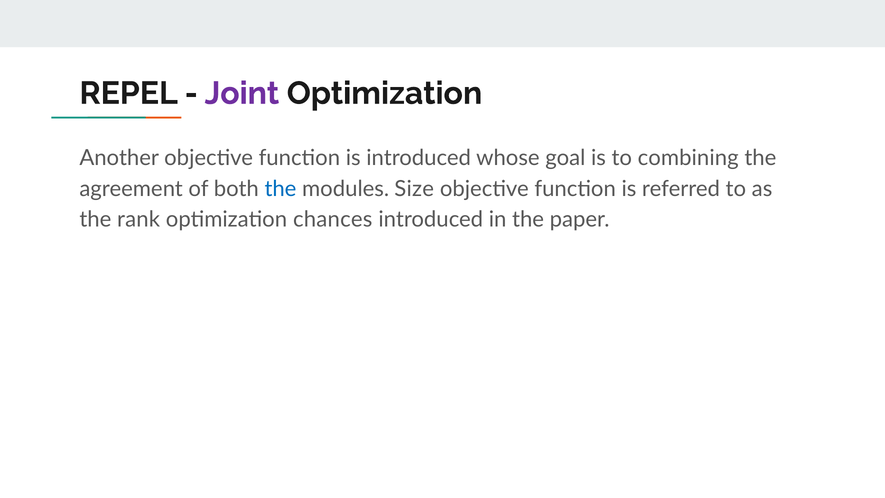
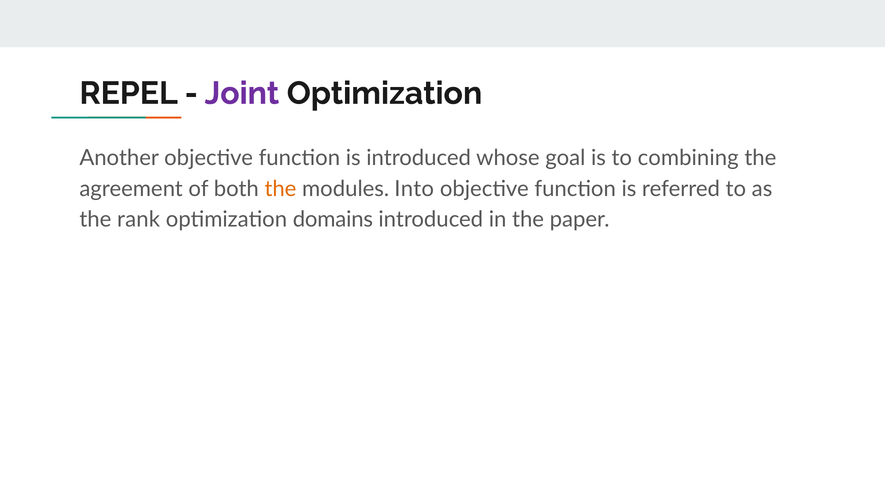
the colour: blue -> orange (280, 189)
Size: Size -> Into (414, 189)
chances: chances -> domains (333, 219)
